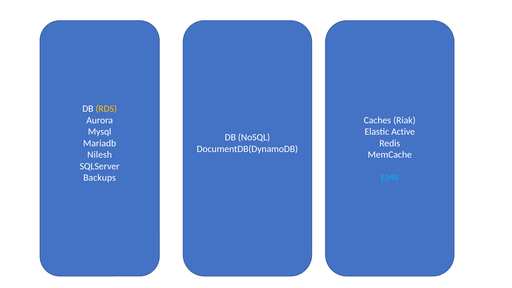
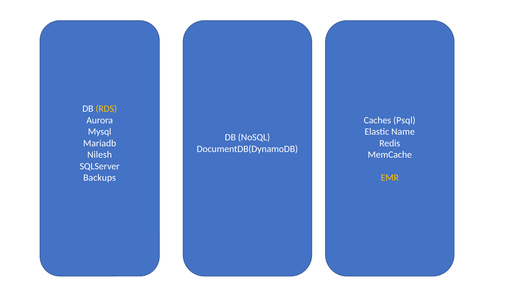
Riak: Riak -> Psql (404, 120)
Active: Active -> Name (403, 132)
EMR colour: light blue -> yellow (390, 178)
